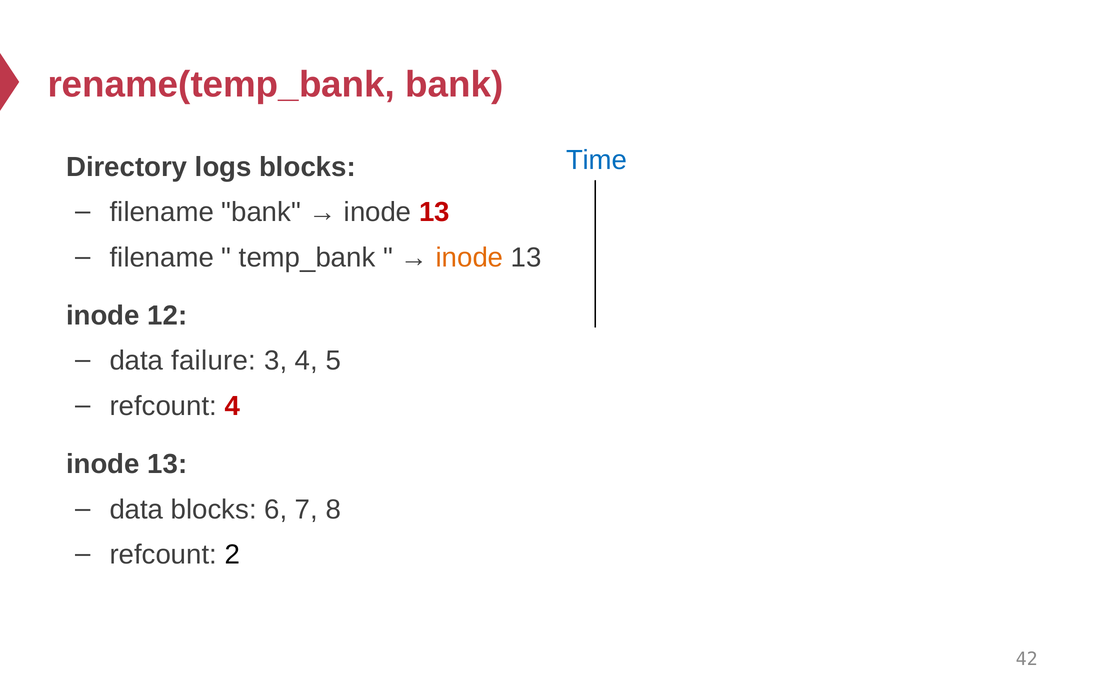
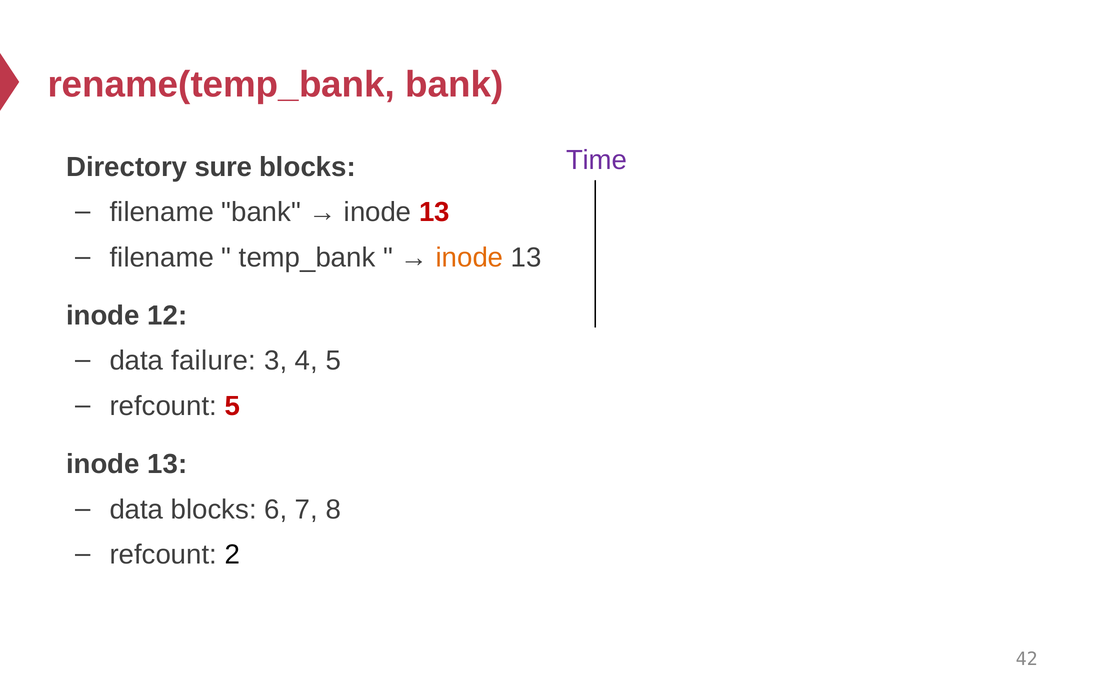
Time colour: blue -> purple (597, 160)
logs: logs -> sure (223, 167)
refcount 4: 4 -> 5 (232, 406)
